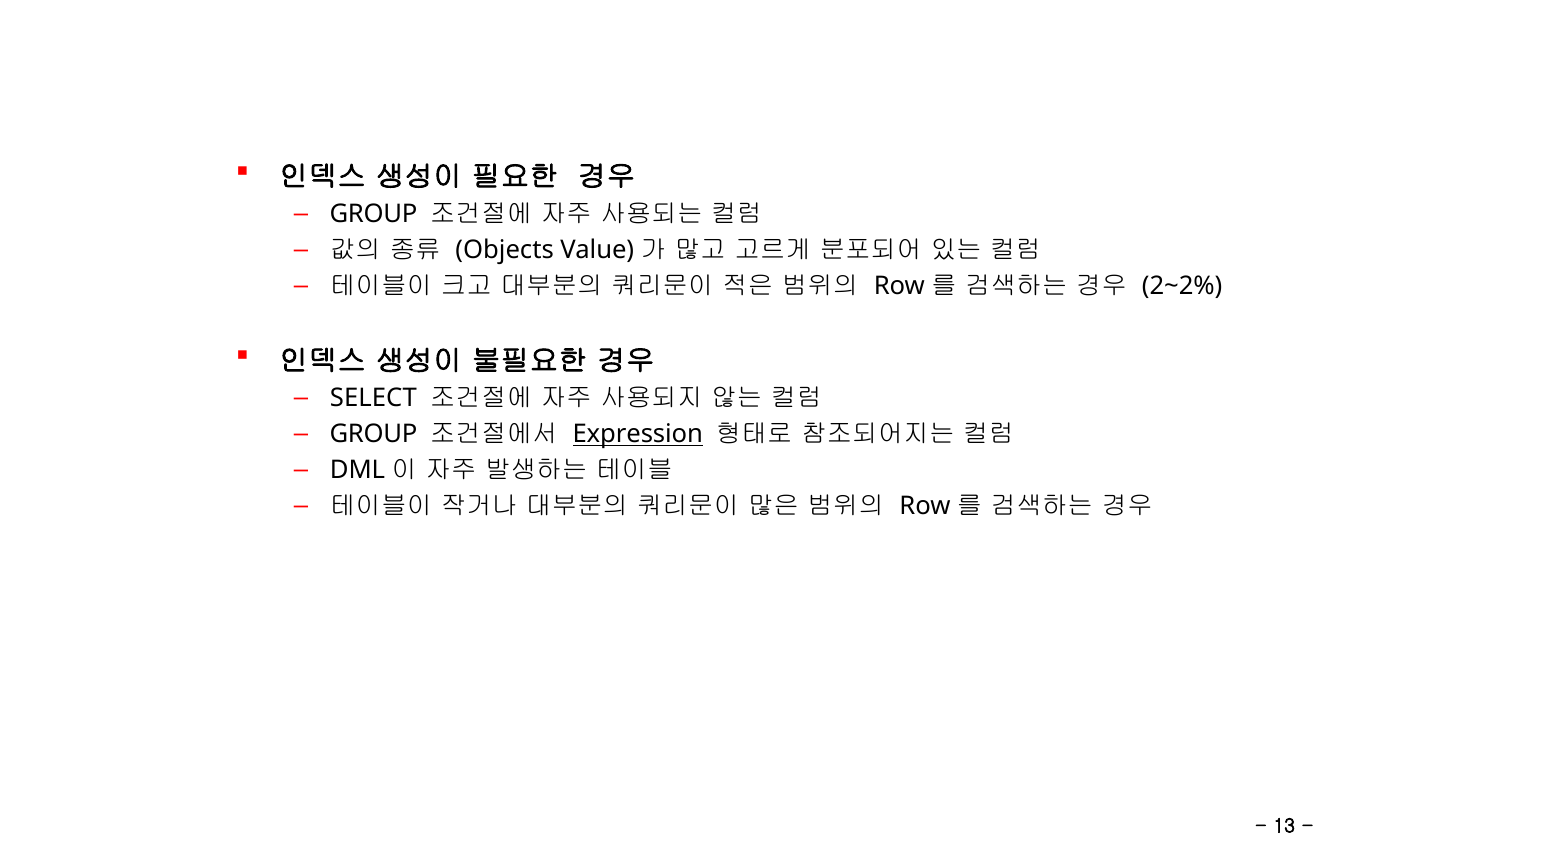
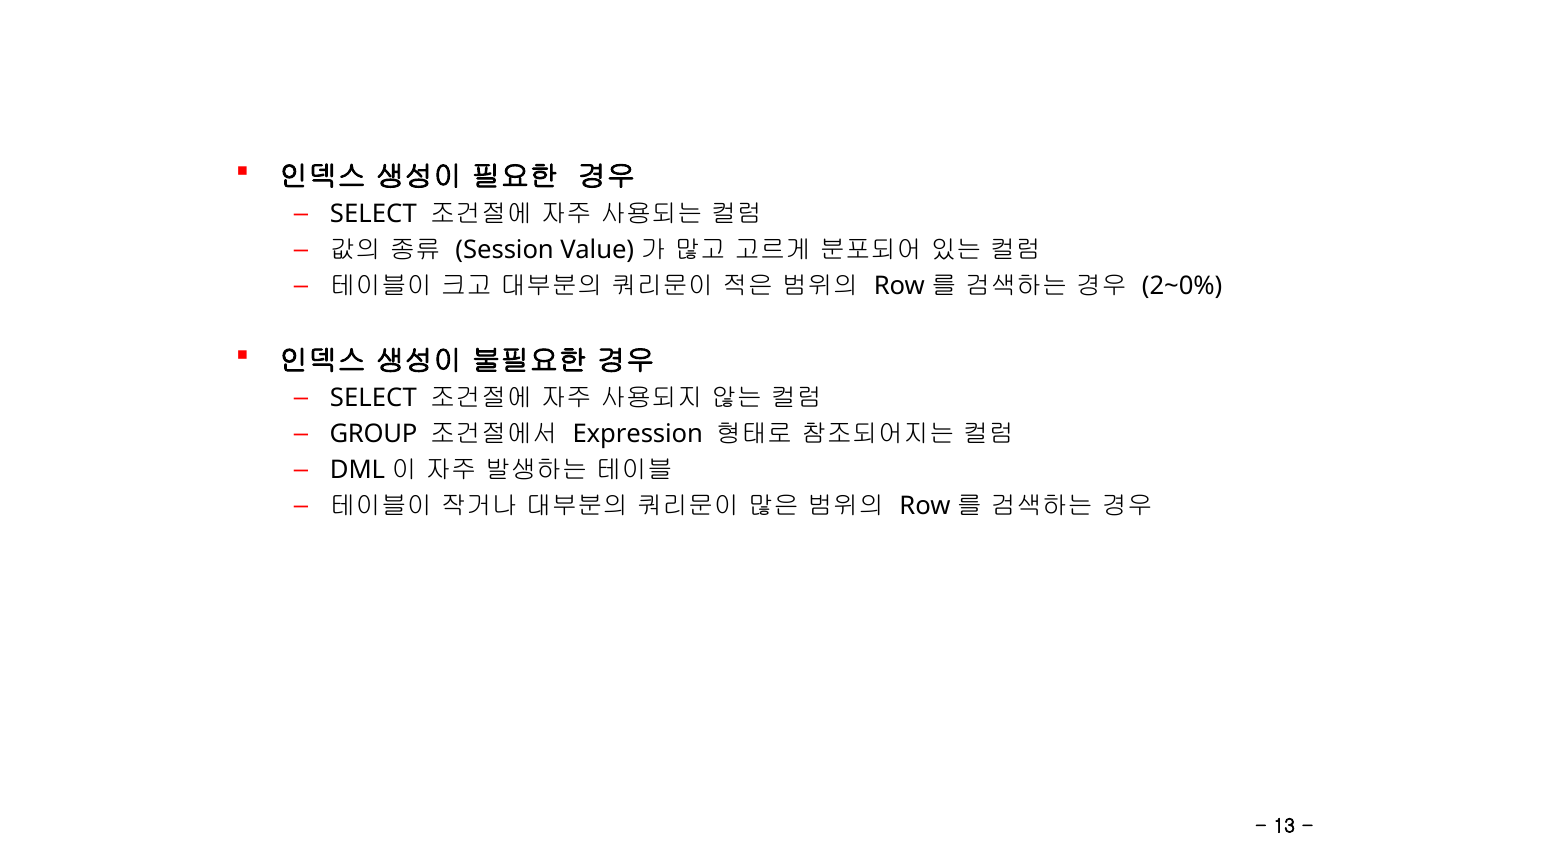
GROUP: GROUP -> SELECT (373, 214)
Objects: Objects -> Session (505, 250)
2~2%: 2~2% -> 2~0% (1182, 286)
Expression underline: present -> none (638, 434)
